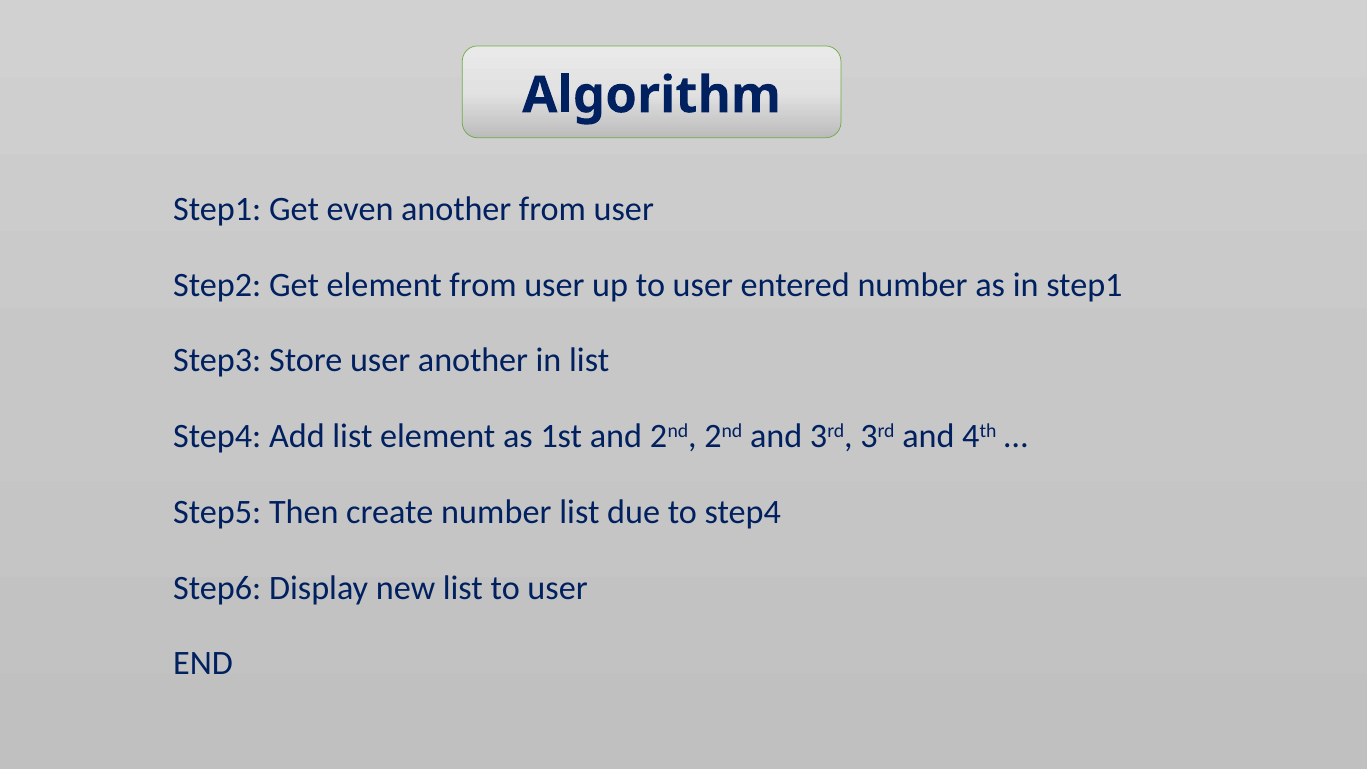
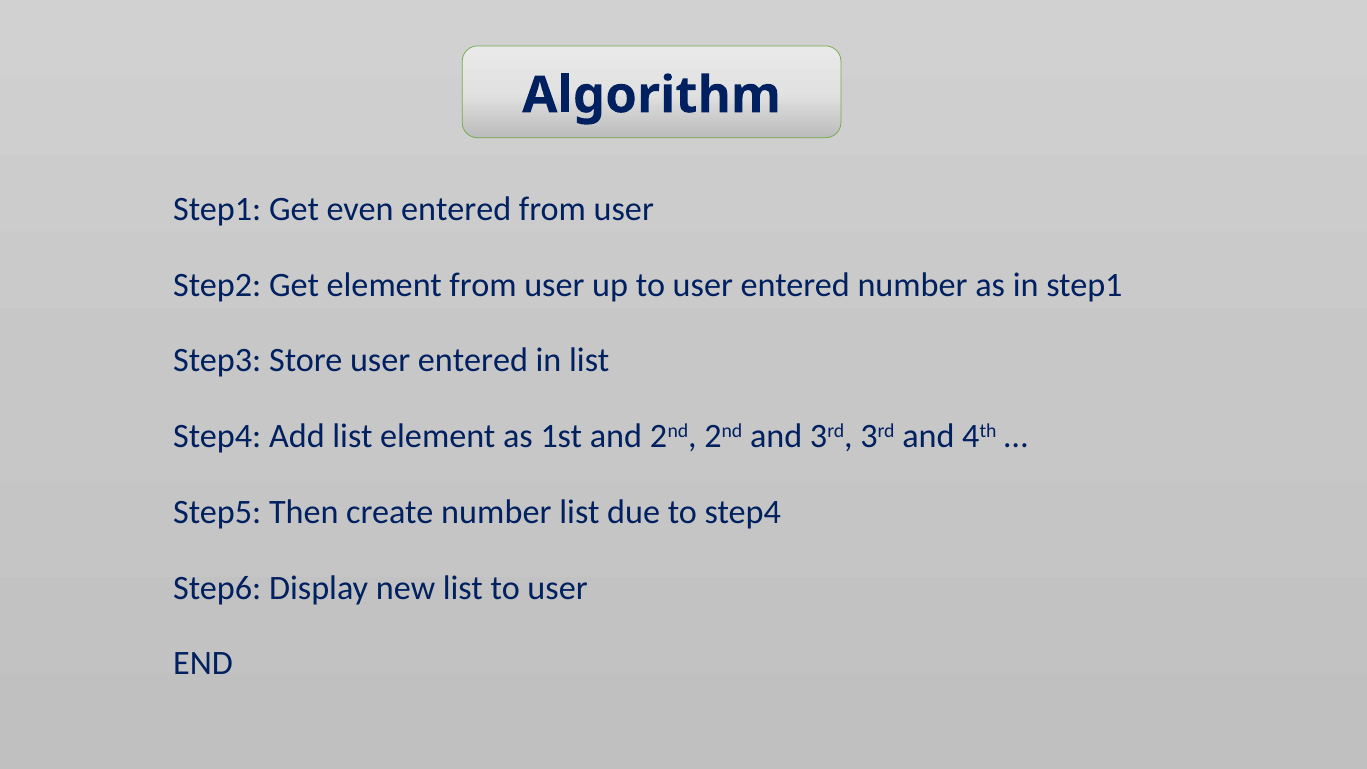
even another: another -> entered (456, 209)
Store user another: another -> entered (473, 360)
